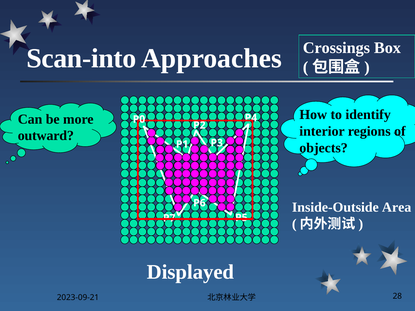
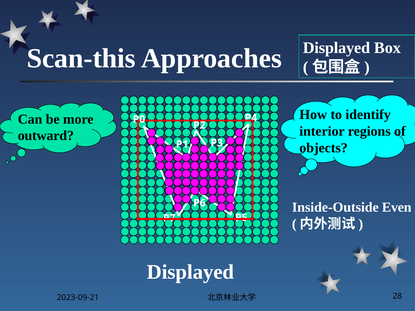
Scan-into: Scan-into -> Scan-this (81, 58)
Approaches Crossings: Crossings -> Displayed (336, 48)
Area: Area -> Even (397, 207)
